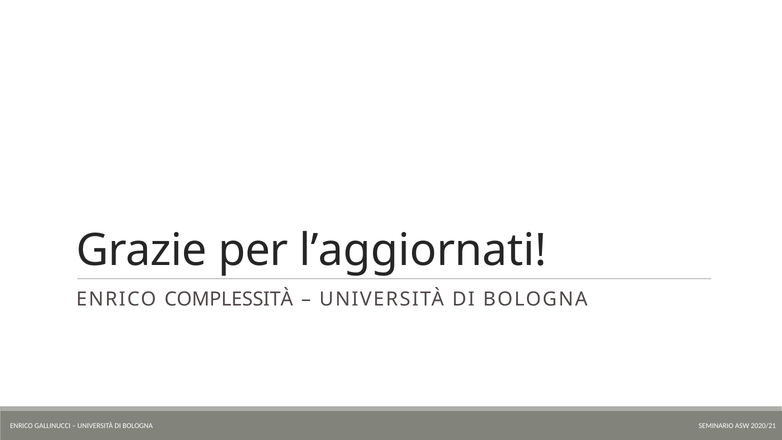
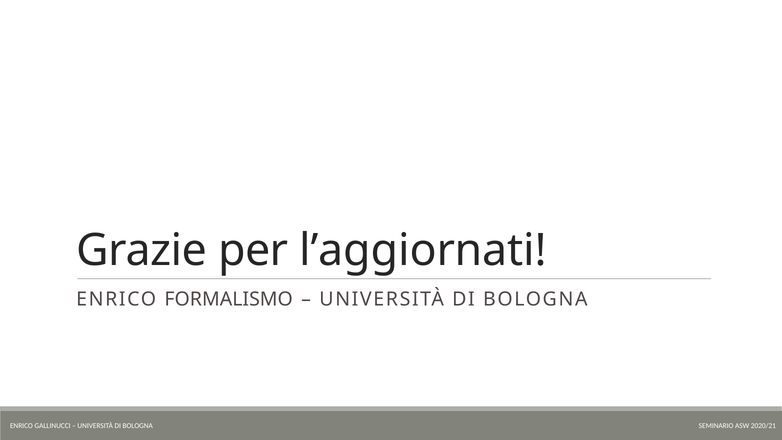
COMPLESSITÀ: COMPLESSITÀ -> FORMALISMO (229, 299)
